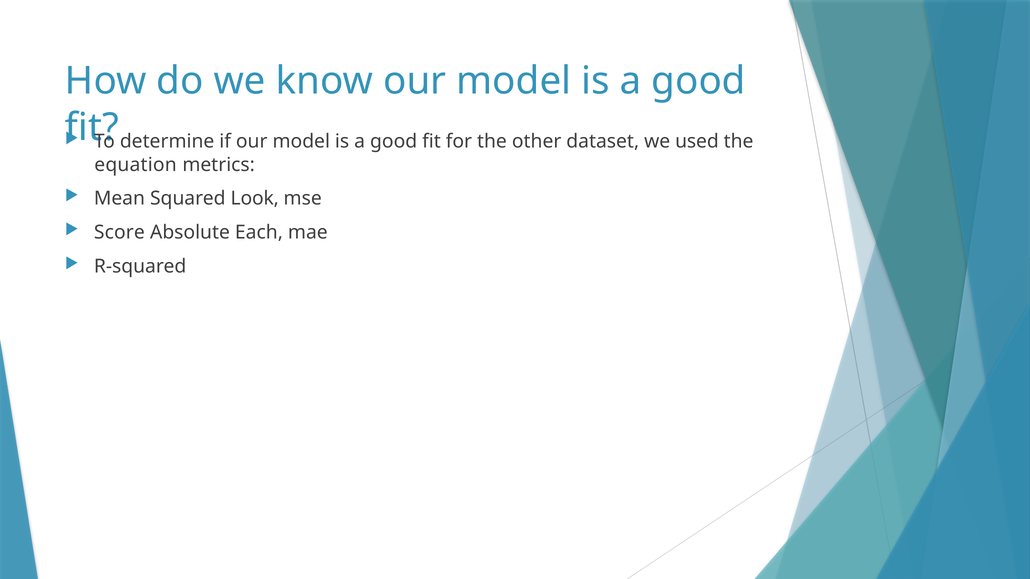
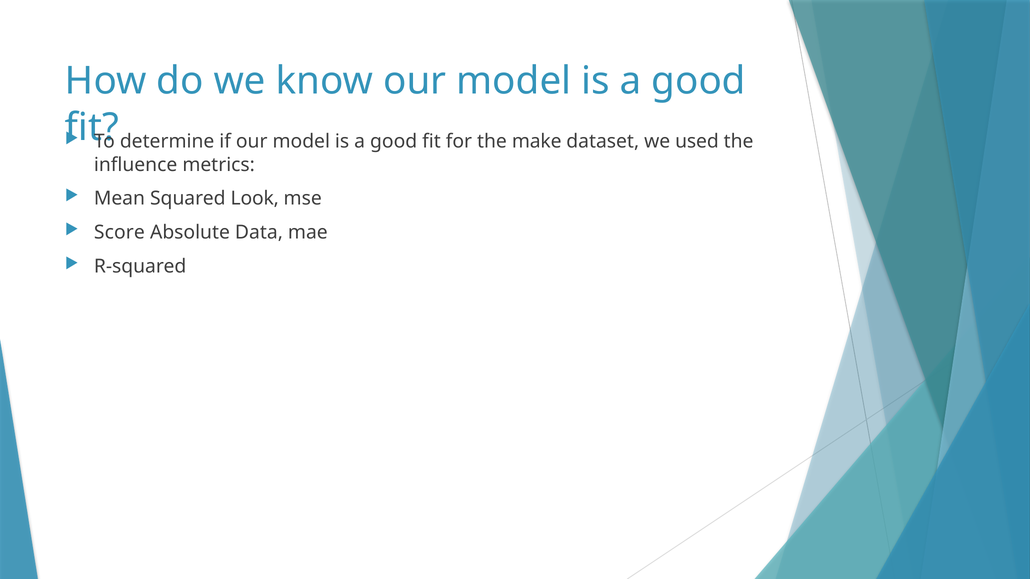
other: other -> make (537, 142)
equation: equation -> influence (136, 165)
Each: Each -> Data (259, 233)
